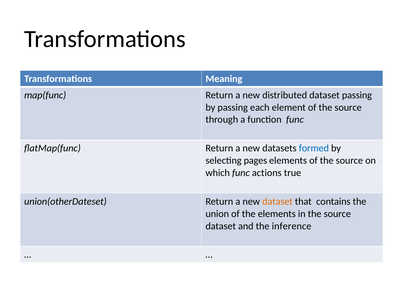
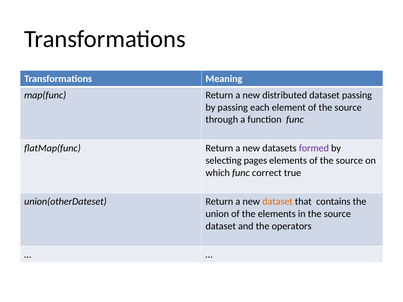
formed colour: blue -> purple (314, 148)
actions: actions -> correct (267, 173)
inference: inference -> operators (292, 226)
